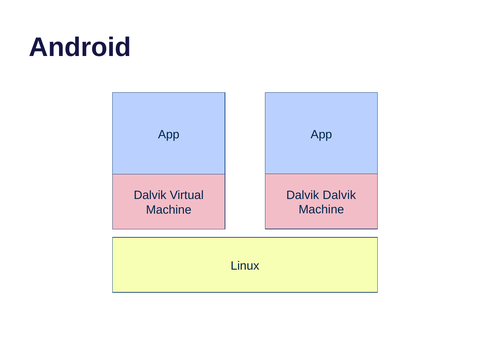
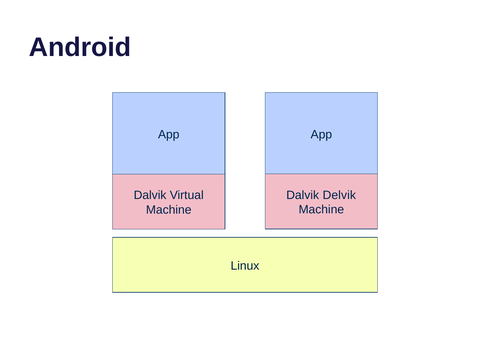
Dalvik Dalvik: Dalvik -> Delvik (339, 195)
